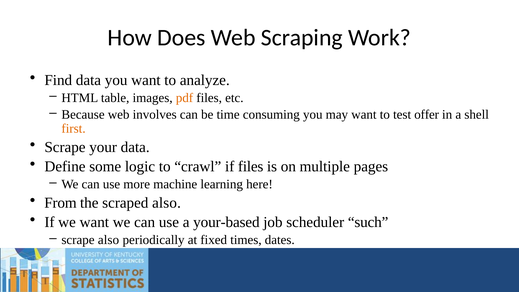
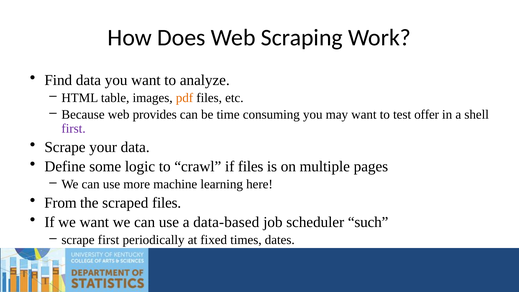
involves: involves -> provides (155, 115)
first colour: orange -> purple (74, 129)
scraped also: also -> files (167, 203)
your-based: your-based -> data-based (226, 222)
scrape also: also -> first (109, 240)
